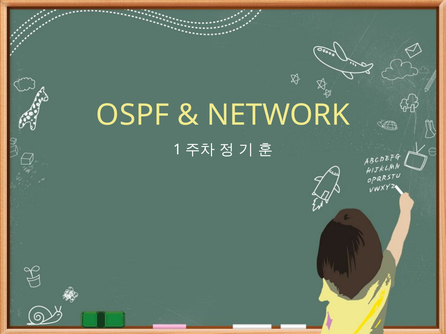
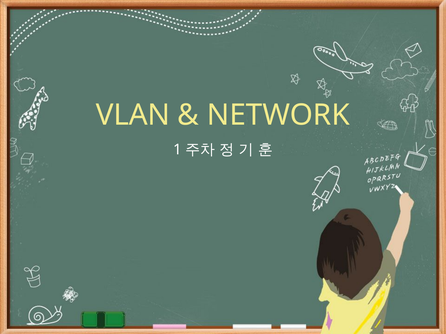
OSPF: OSPF -> VLAN (133, 115)
